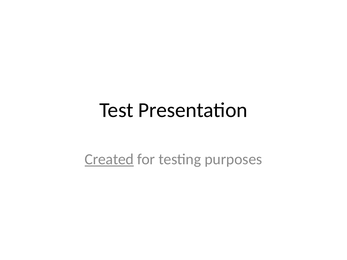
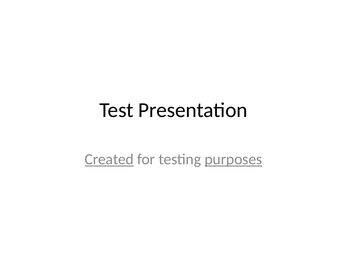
purposes underline: none -> present (233, 160)
